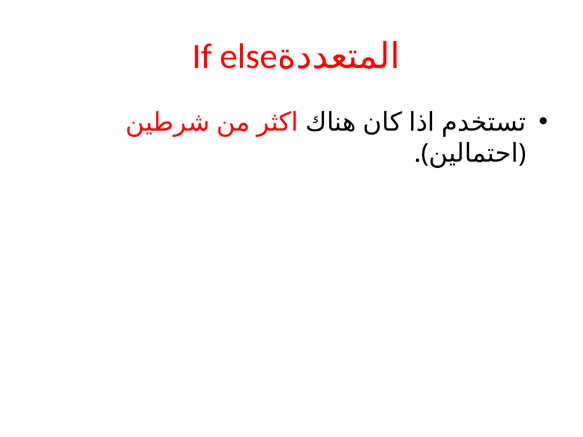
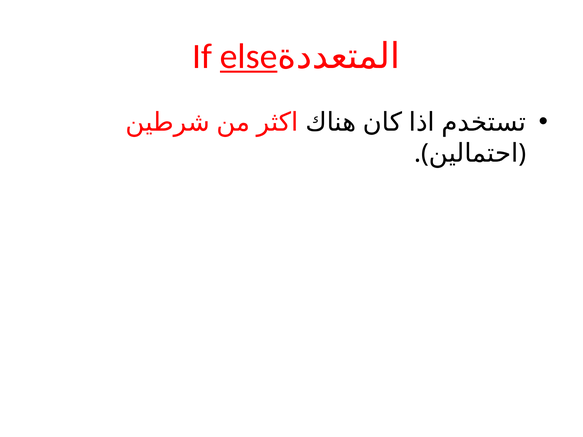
else underline: none -> present (249, 56)
